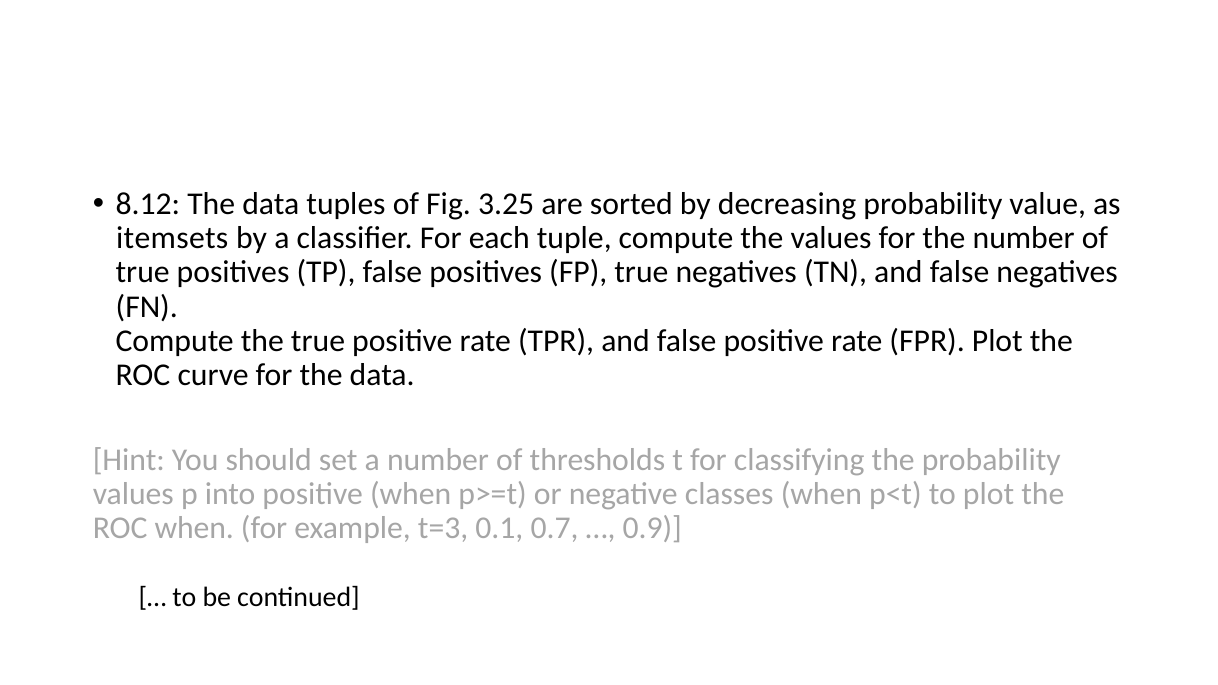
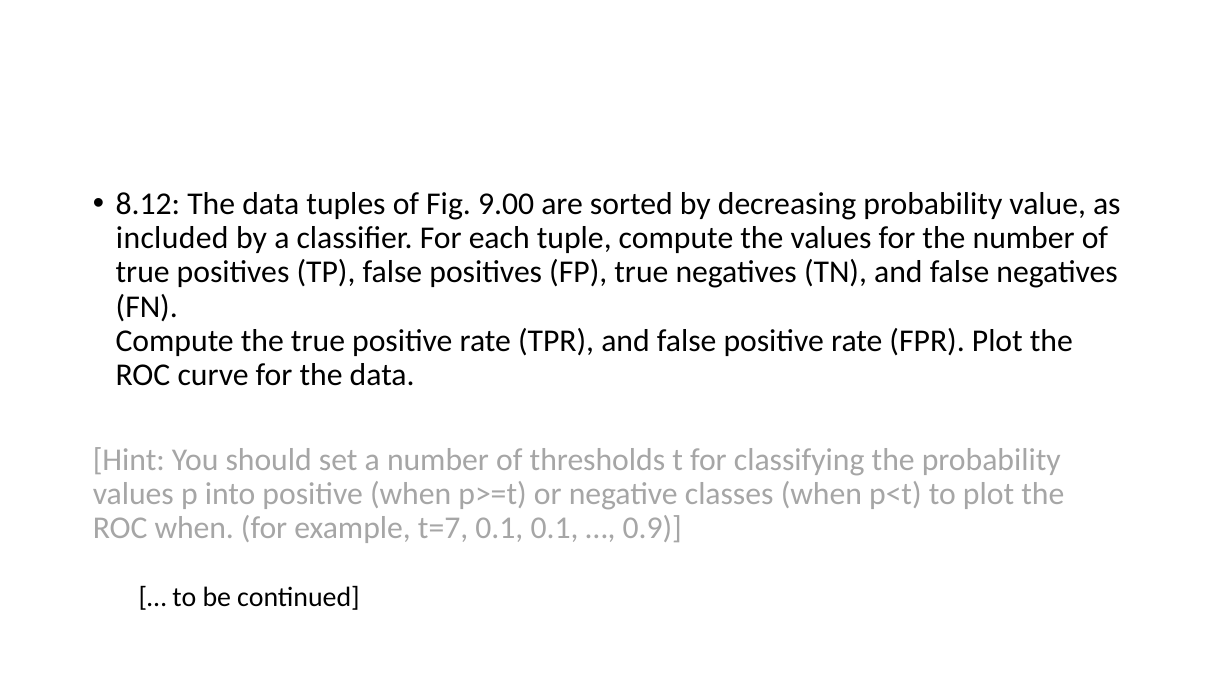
3.25: 3.25 -> 9.00 (506, 204)
itemsets: itemsets -> included (172, 238)
t=3: t=3 -> t=7 (443, 529)
0.1 0.7: 0.7 -> 0.1 (554, 529)
